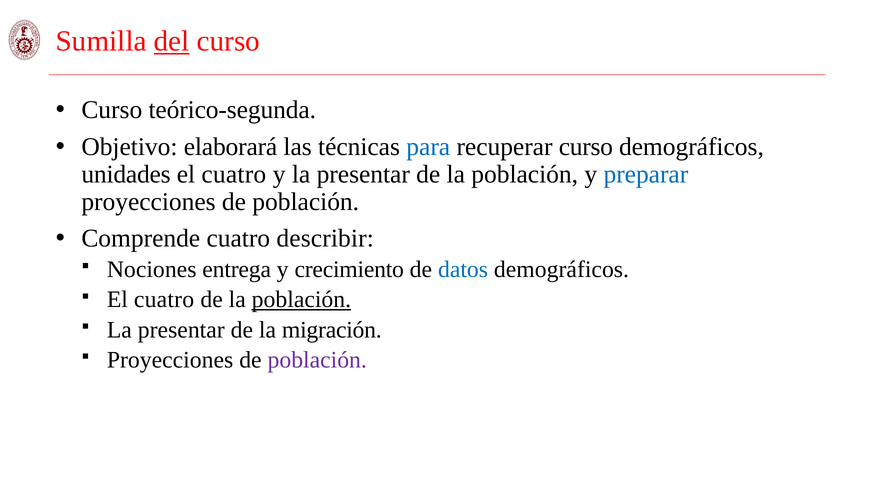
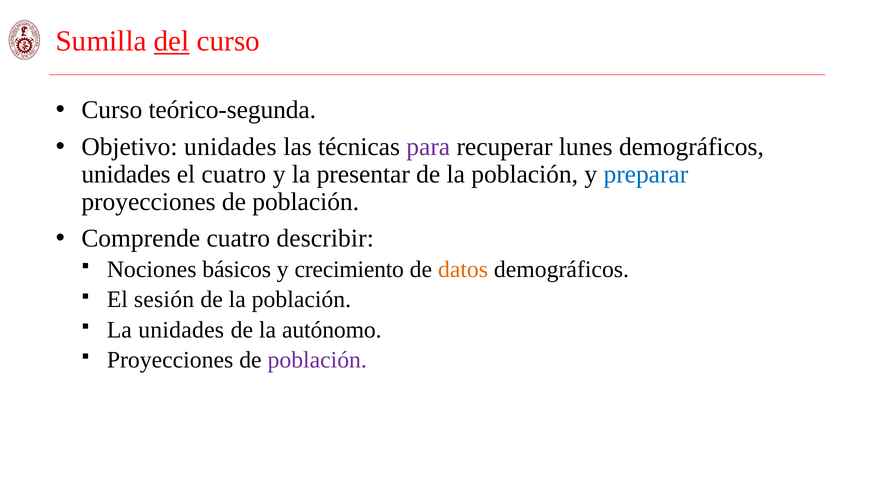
Objetivo elaborará: elaborará -> unidades (230, 147)
para colour: blue -> purple (428, 147)
recuperar curso: curso -> lunes (586, 147)
entrega: entrega -> básicos (237, 270)
datos colour: blue -> orange (463, 270)
cuatro: cuatro -> sesión (164, 300)
población underline: present -> none (301, 300)
presentar: presentar -> unidades (181, 330)
migración: migración -> autónomo (332, 330)
